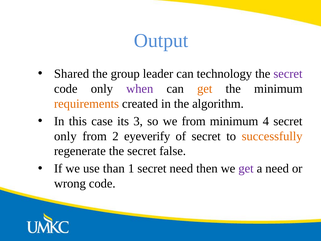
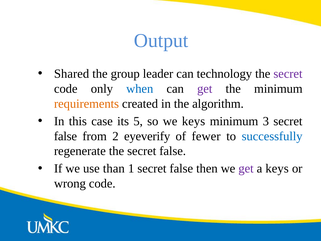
when colour: purple -> blue (140, 89)
get colour: orange -> purple (205, 89)
3: 3 -> 5 (138, 121)
we from: from -> keys (194, 121)
4: 4 -> 3 (266, 121)
only: only -> false (65, 136)
of secret: secret -> fewer (206, 136)
successfully colour: orange -> blue (272, 136)
1 secret need: need -> false (181, 168)
a need: need -> keys (277, 168)
